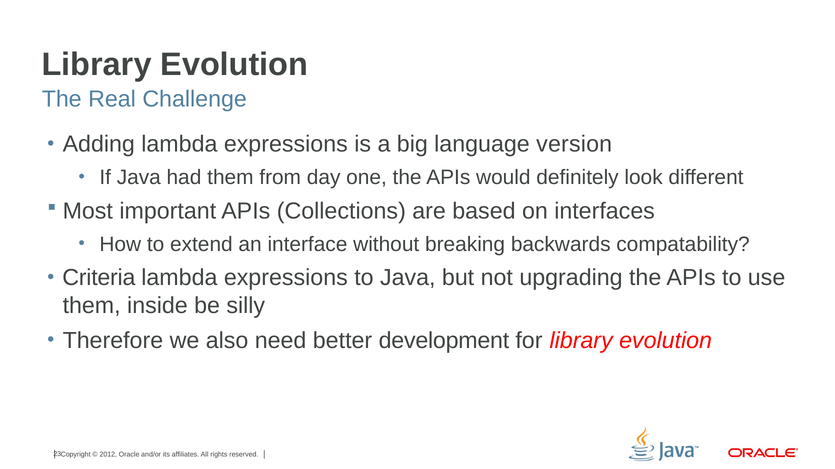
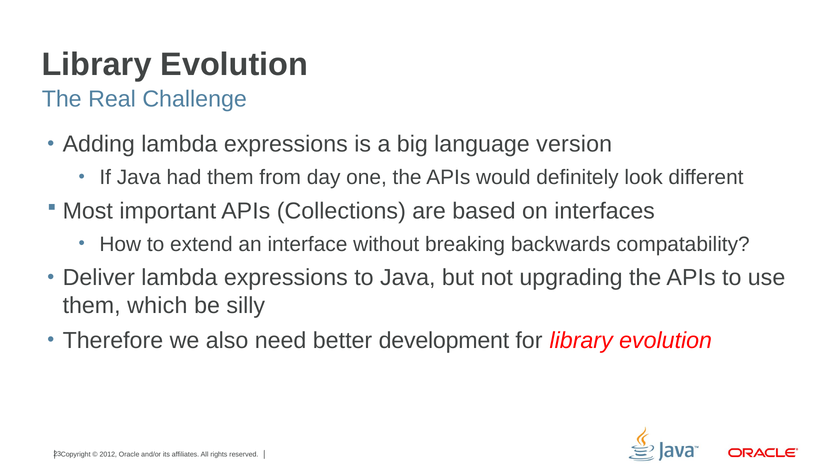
Criteria: Criteria -> Deliver (99, 278)
inside: inside -> which (157, 306)
